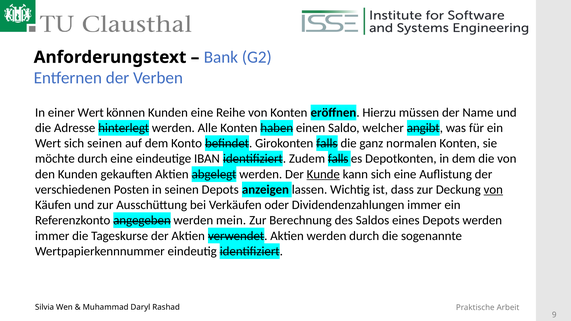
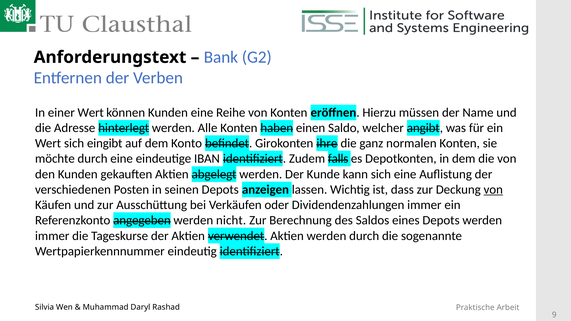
sich seinen: seinen -> eingibt (105, 143)
Girokonten falls: falls -> ihre (327, 143)
Kunde underline: present -> none (323, 174)
mein: mein -> nicht (231, 221)
